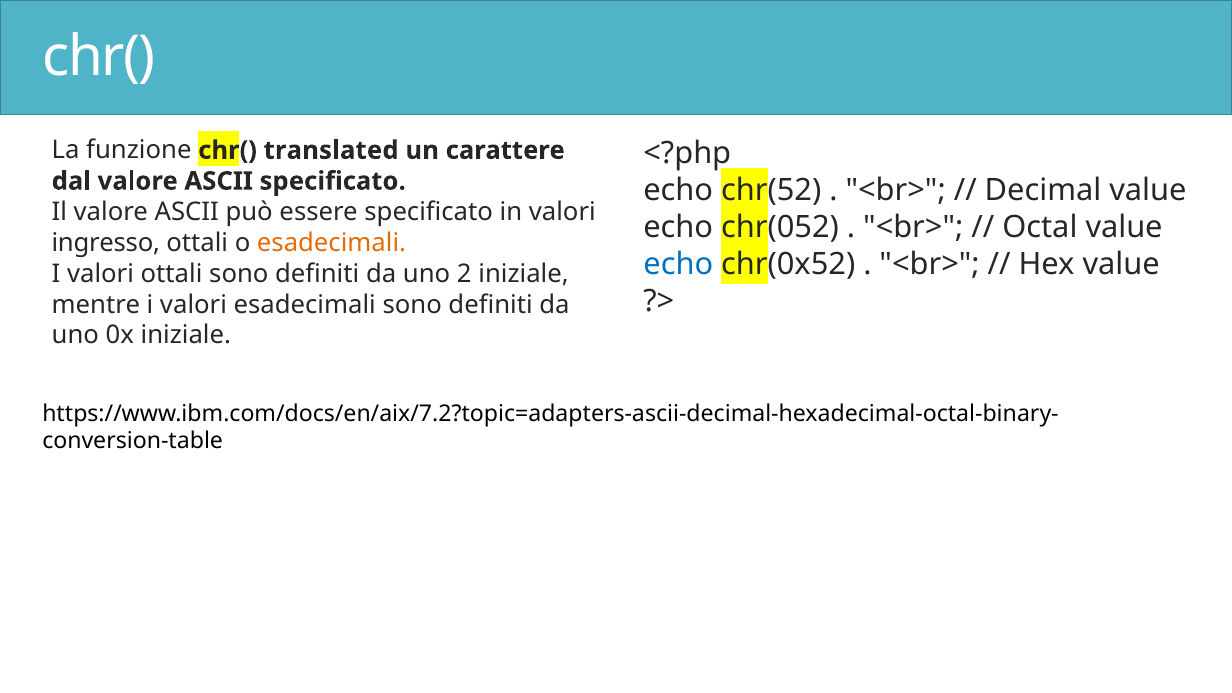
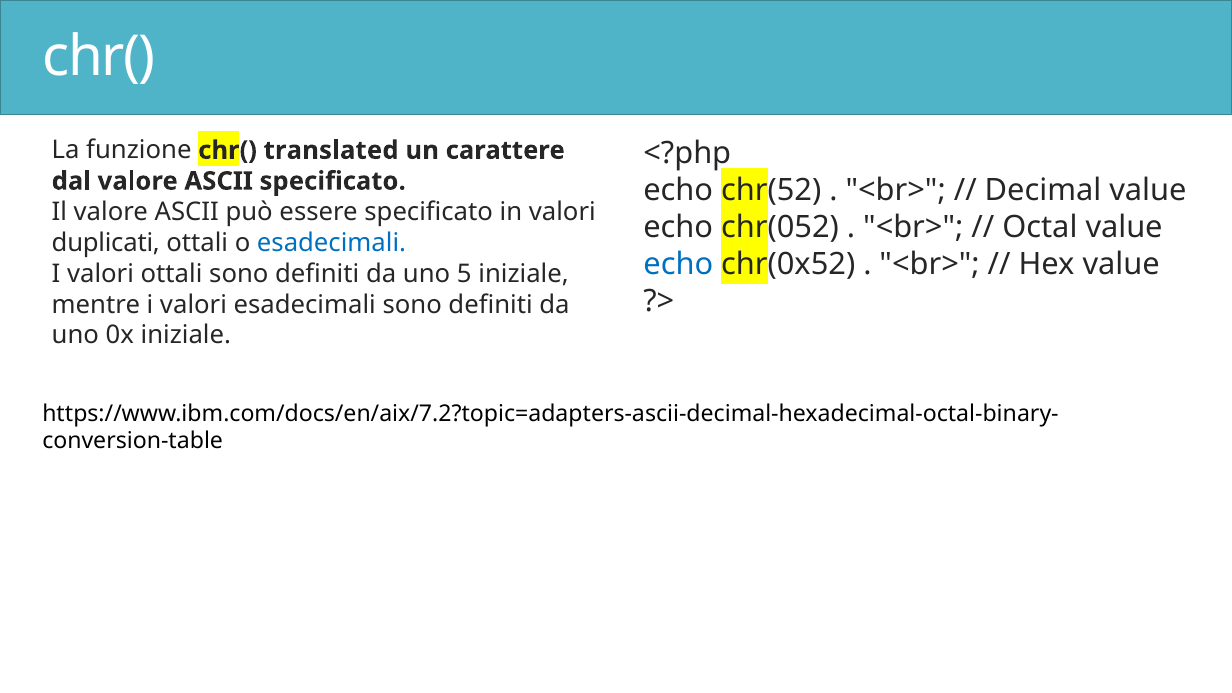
ingresso: ingresso -> duplicati (106, 243)
esadecimali colour: orange -> blue (332, 243)
2: 2 -> 5 (464, 274)
